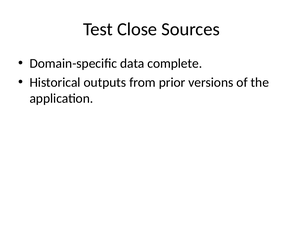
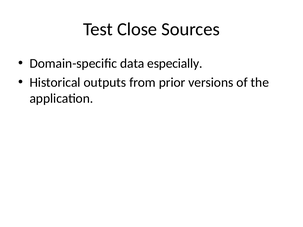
complete: complete -> especially (175, 64)
